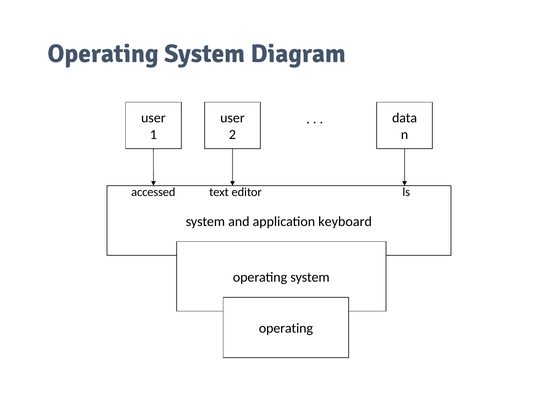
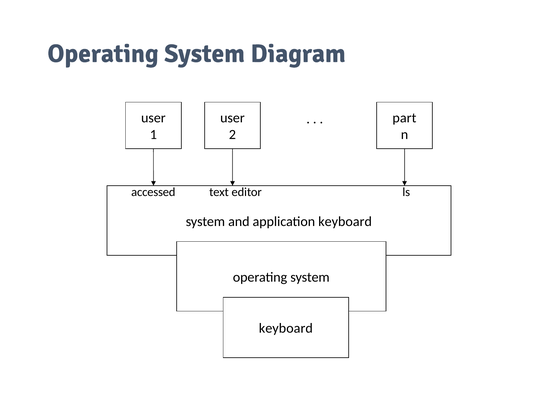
data: data -> part (404, 118)
operating: operating -> keyboard (286, 329)
